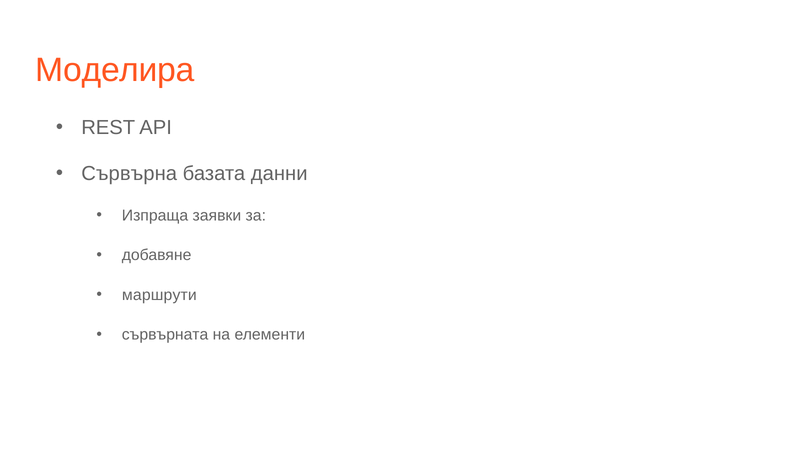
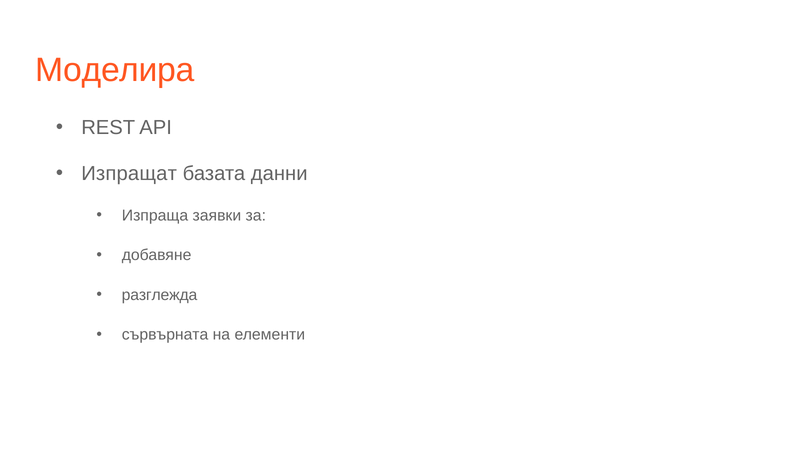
Сървърна: Сървърна -> Изпращат (129, 173)
маршрути: маршрути -> разглежда (160, 295)
